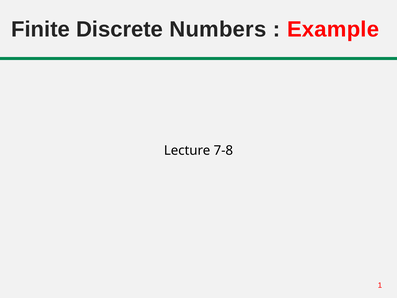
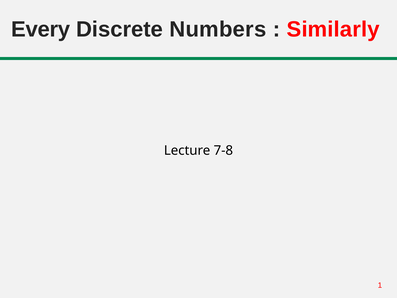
Finite: Finite -> Every (41, 29)
Example: Example -> Similarly (333, 29)
